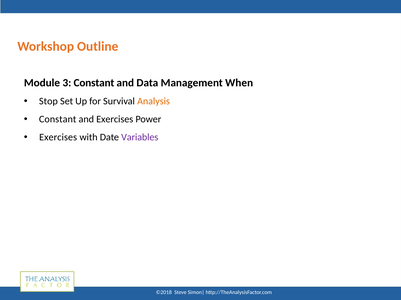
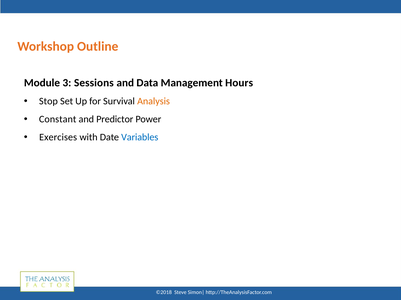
3 Constant: Constant -> Sessions (94, 83)
When: When -> Hours (239, 83)
and Exercises: Exercises -> Predictor (115, 120)
Variables colour: purple -> blue (140, 138)
